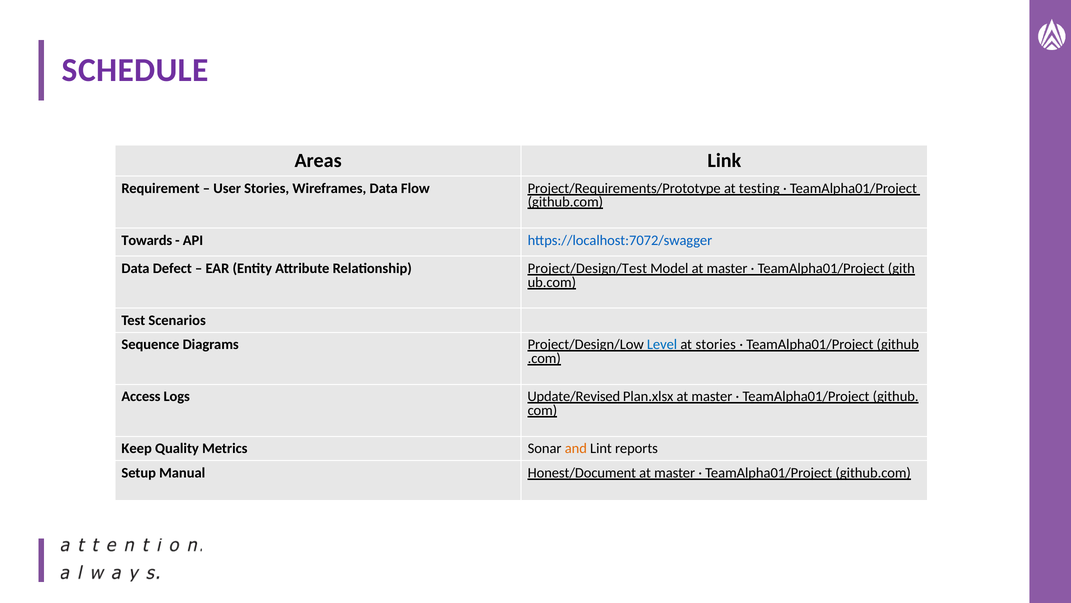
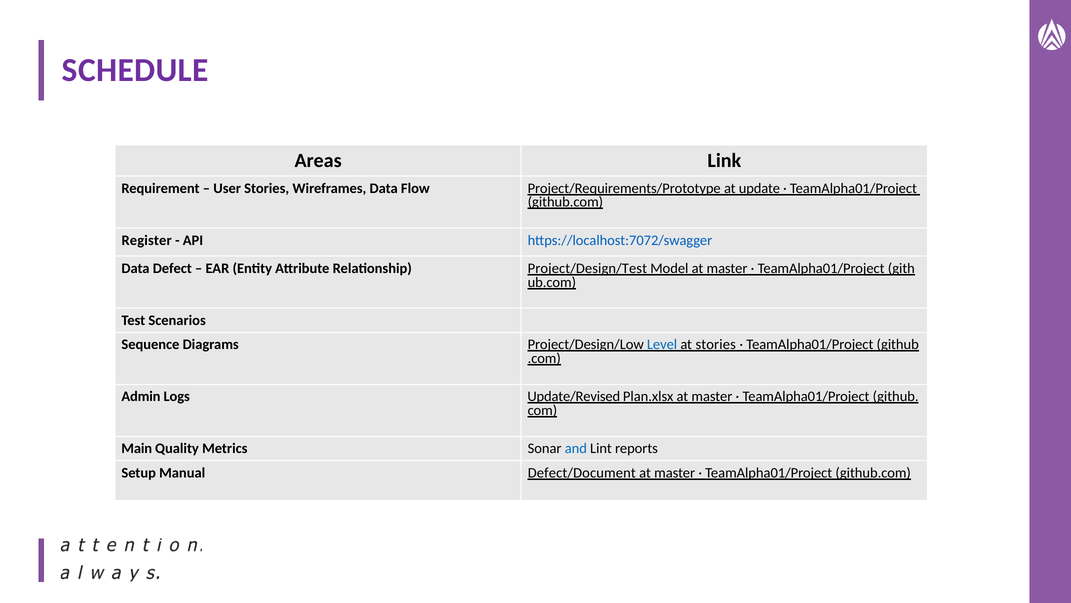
testing: testing -> update (759, 188)
Towards: Towards -> Register (147, 240)
Access: Access -> Admin (141, 396)
Keep: Keep -> Main (137, 448)
and colour: orange -> blue (576, 448)
Honest/Document: Honest/Document -> Defect/Document (582, 472)
